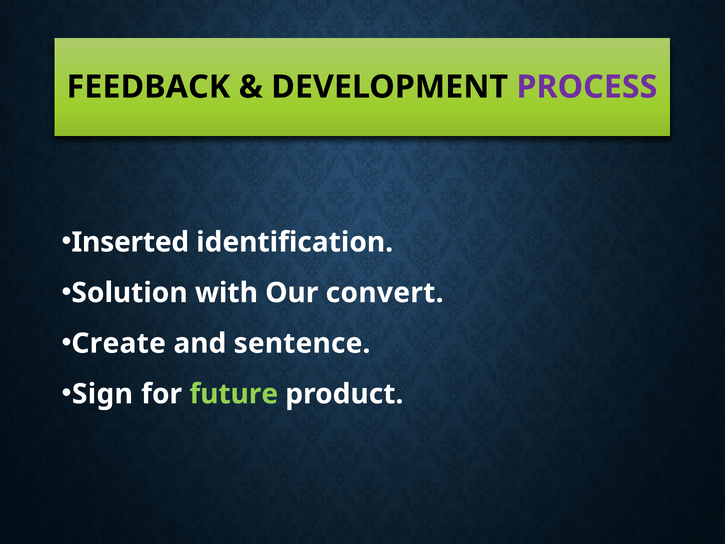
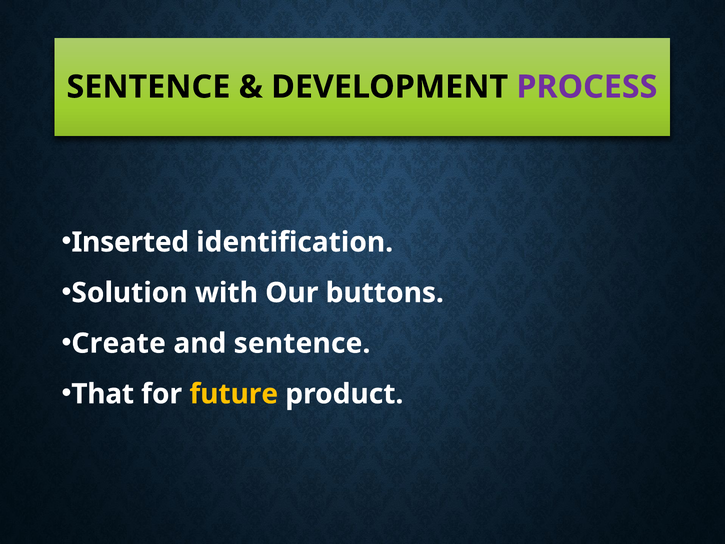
FEEDBACK: FEEDBACK -> SENTENCE (148, 87)
convert: convert -> buttons (385, 293)
Sign: Sign -> That (103, 394)
future colour: light green -> yellow (234, 394)
